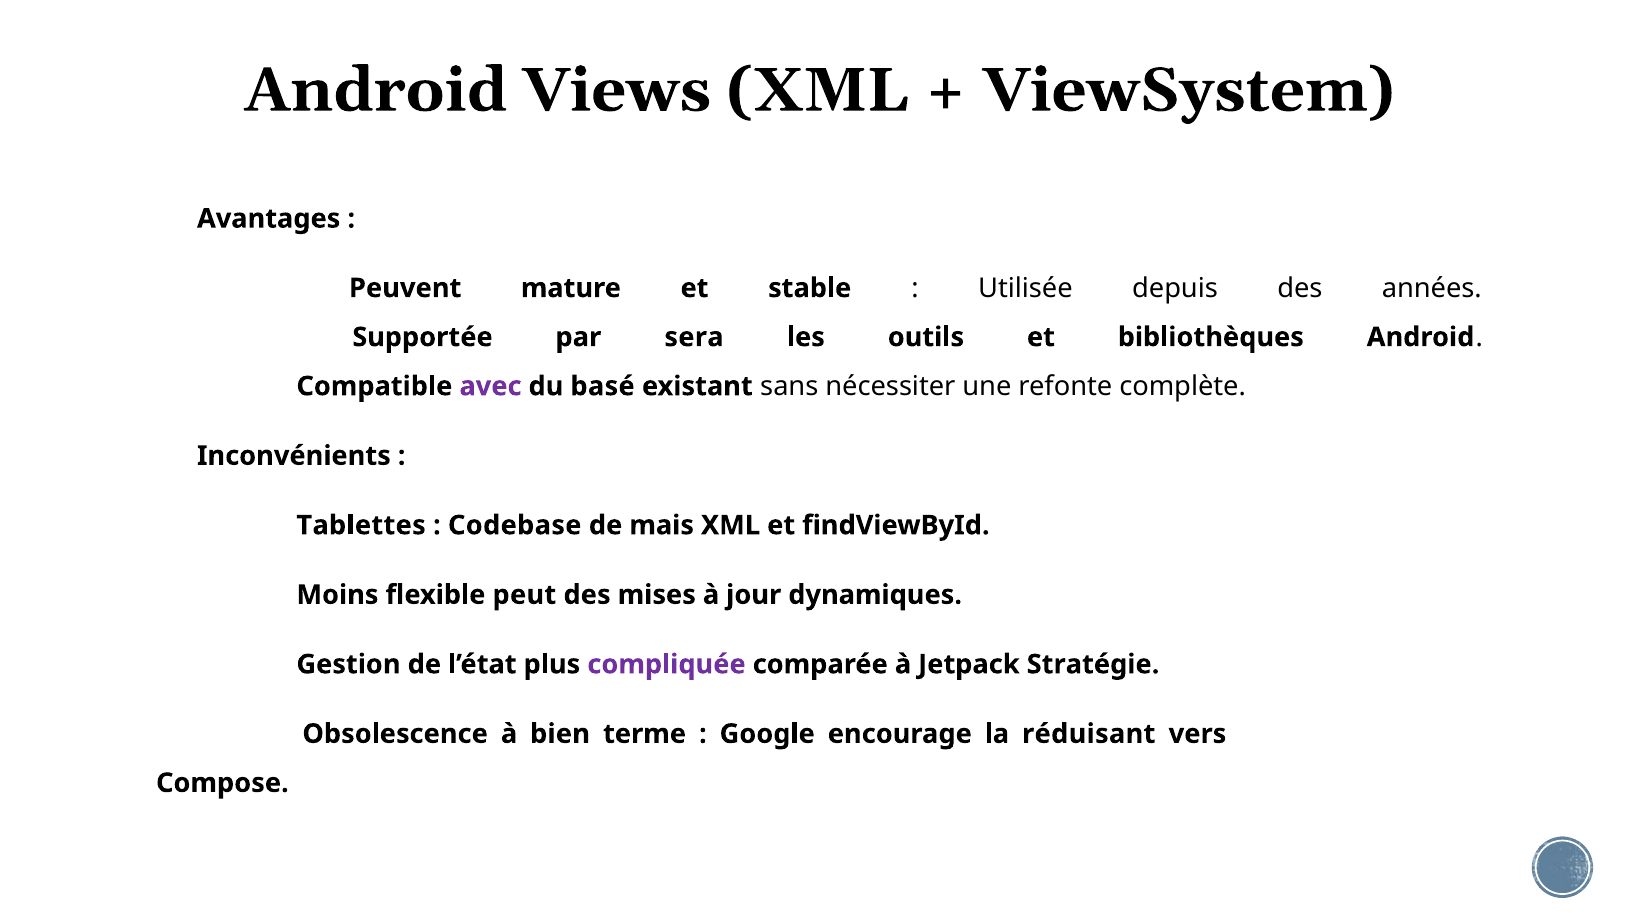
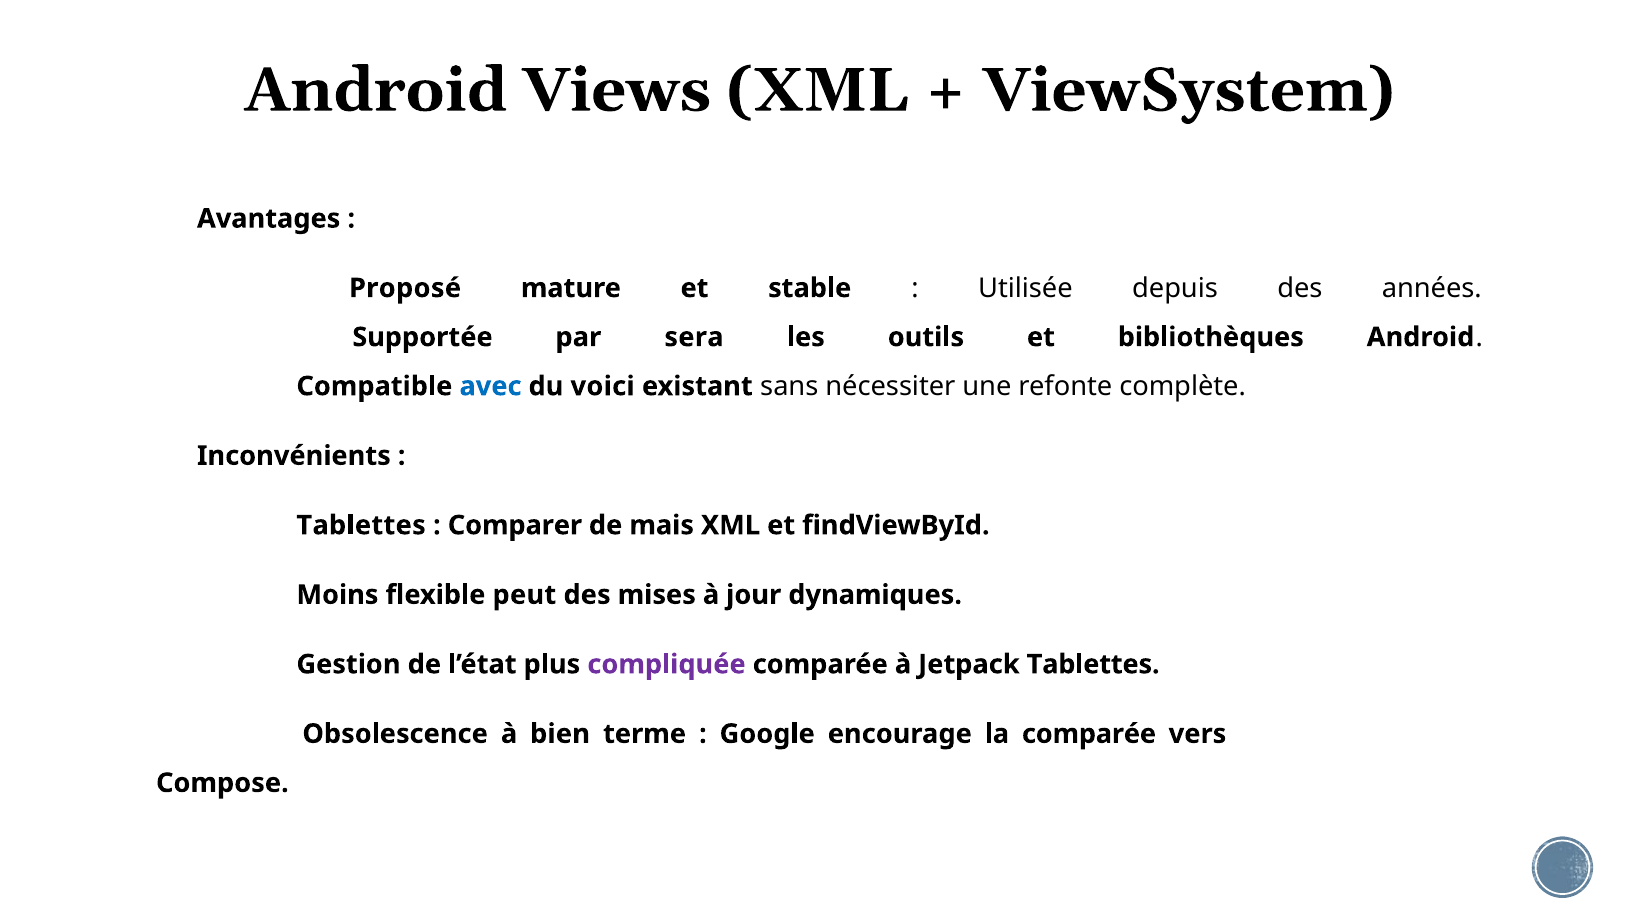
Peuvent: Peuvent -> Proposé (405, 288)
avec colour: purple -> blue (491, 386)
basé: basé -> voici (603, 386)
Codebase: Codebase -> Comparer (515, 526)
Jetpack Stratégie: Stratégie -> Tablettes (1093, 665)
la réduisant: réduisant -> comparée (1089, 734)
